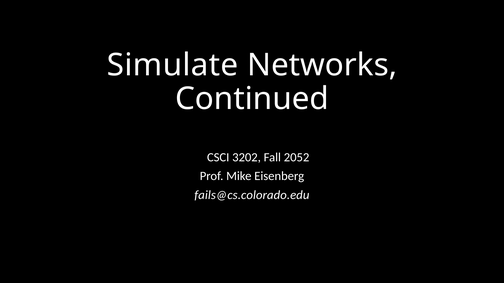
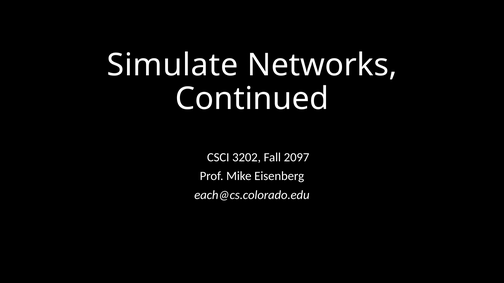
2052: 2052 -> 2097 (297, 158)
fails@cs.colorado.edu: fails@cs.colorado.edu -> each@cs.colorado.edu (252, 195)
